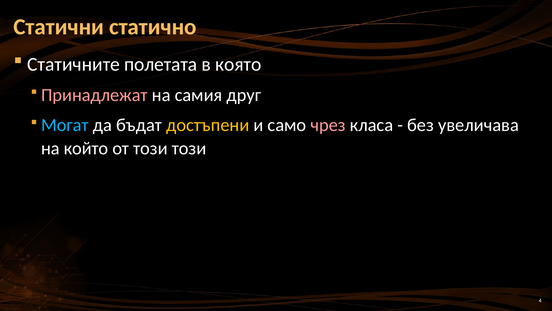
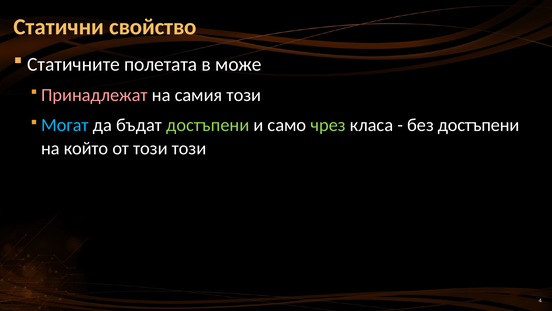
статично: статично -> свойство (153, 27)
която: която -> може (238, 64)
самия друг: друг -> този (244, 95)
достъпени colour: yellow -> light green (208, 125)
чрез colour: pink -> light green (328, 125)
без увеличава: увеличава -> достъпени (479, 125)
